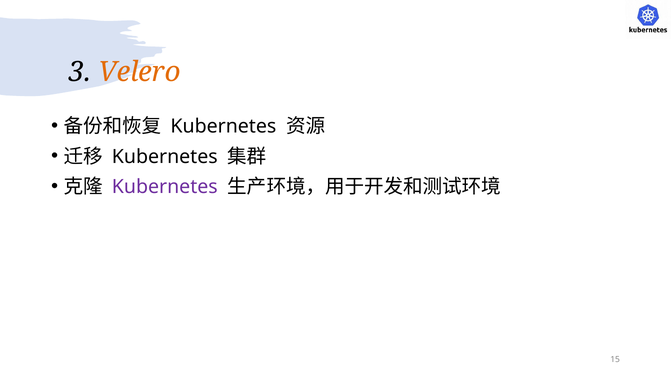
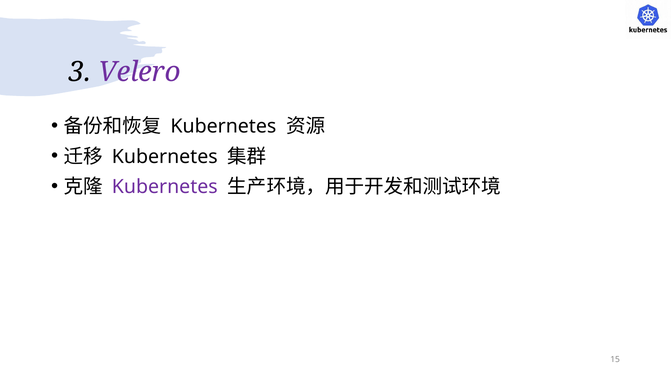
Velero colour: orange -> purple (139, 72)
